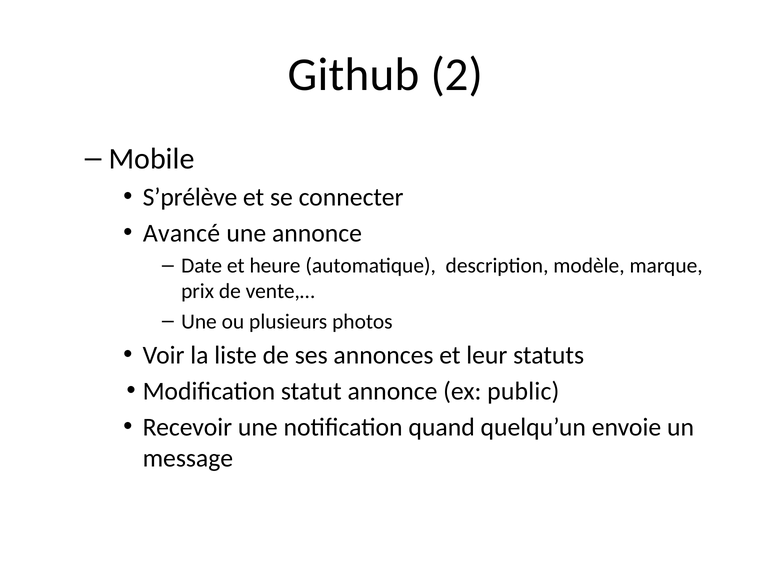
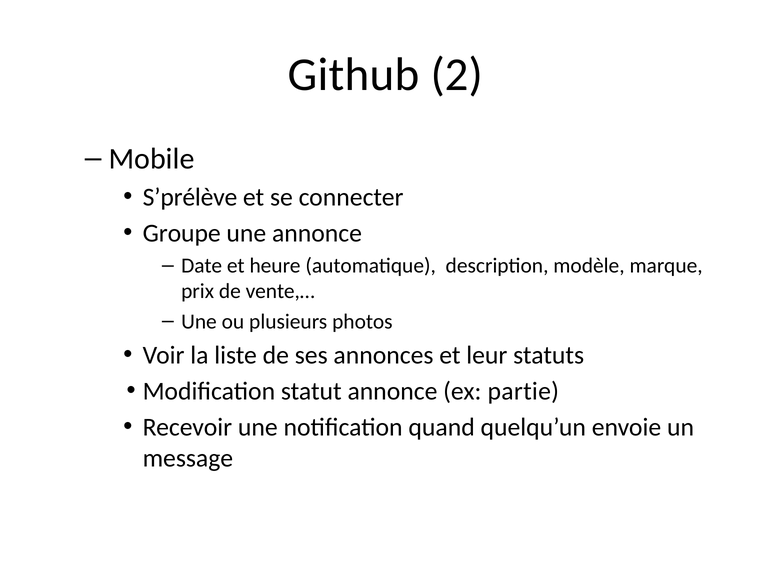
Avancé: Avancé -> Groupe (182, 233)
public: public -> partie (523, 391)
